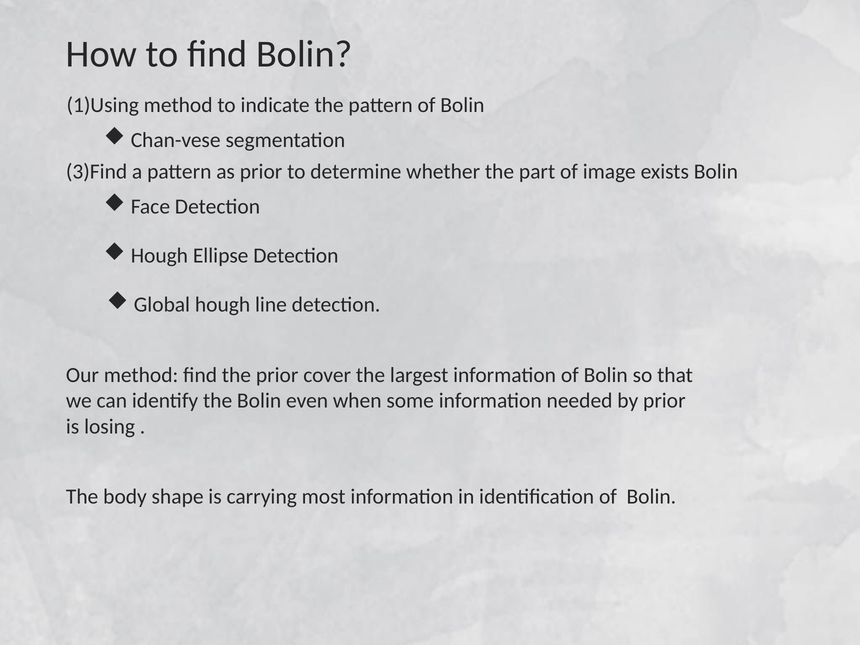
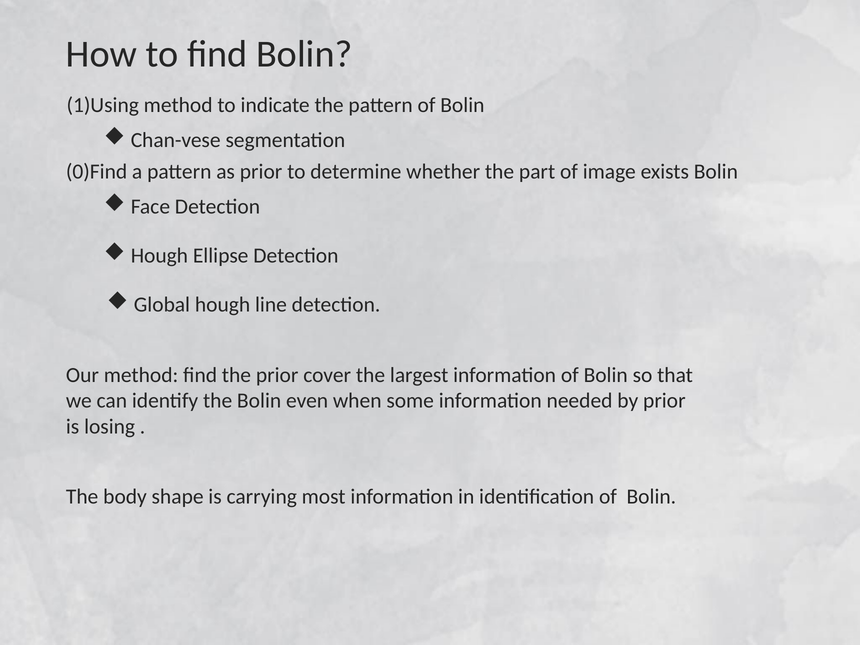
3)Find: 3)Find -> 0)Find (97, 172)
